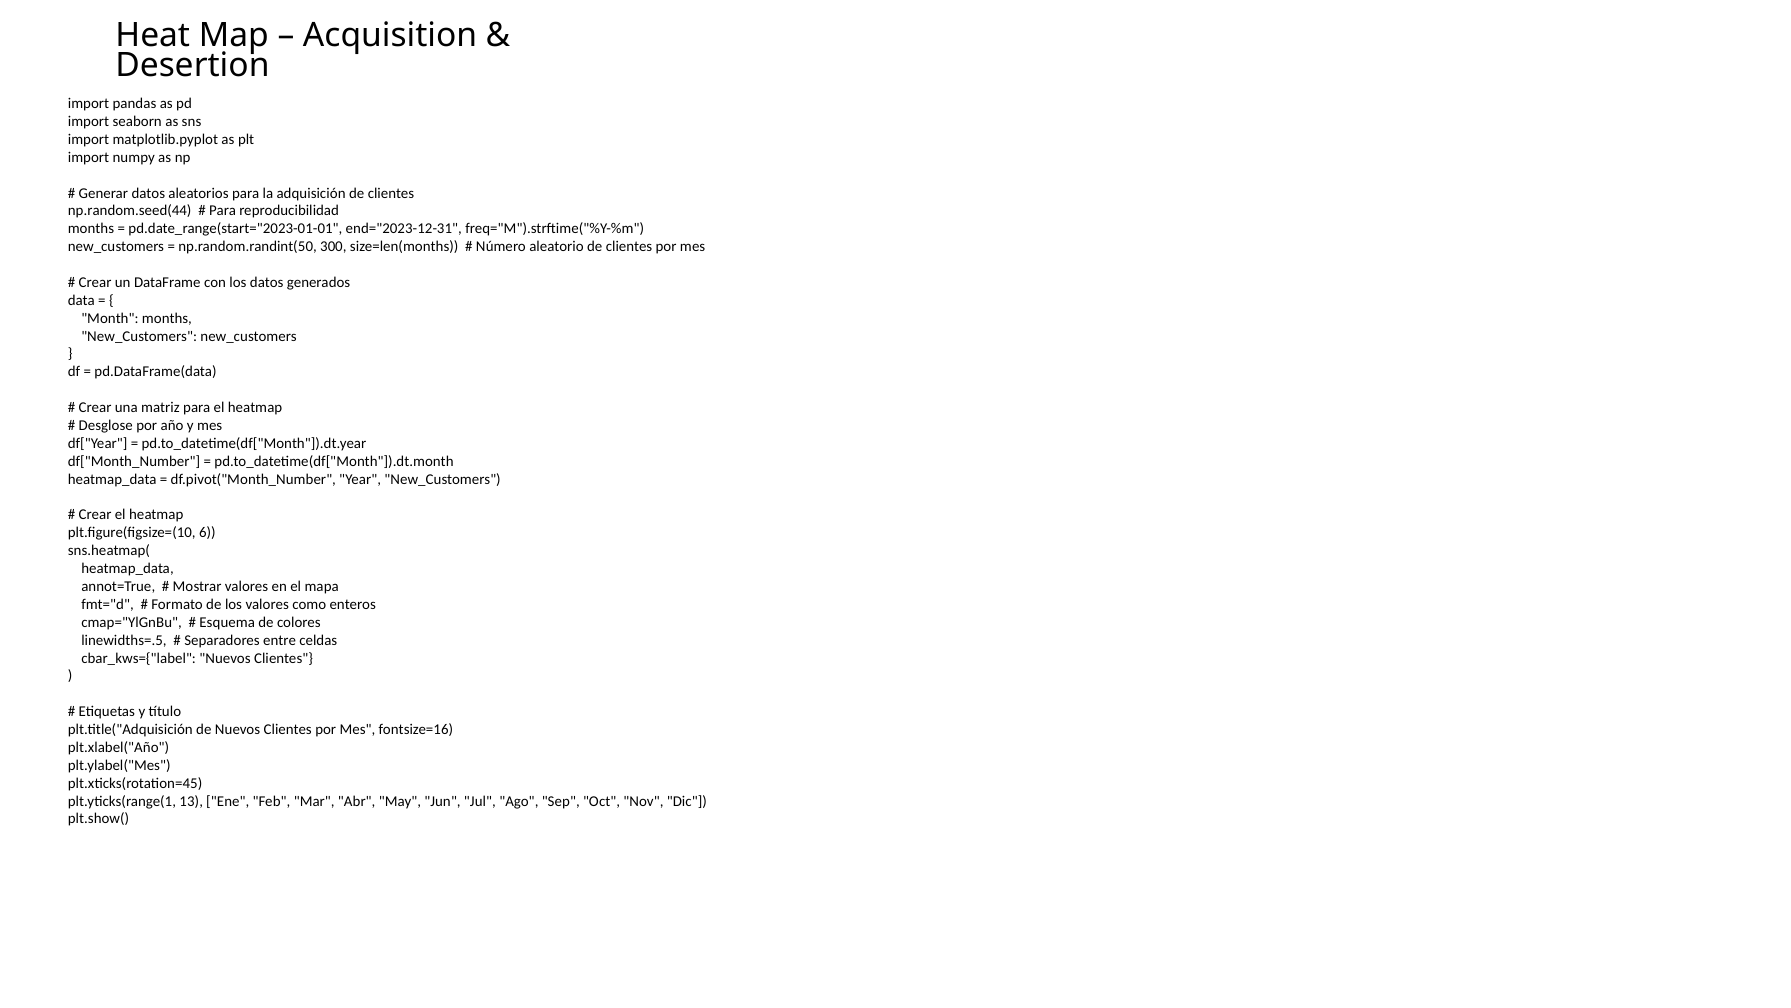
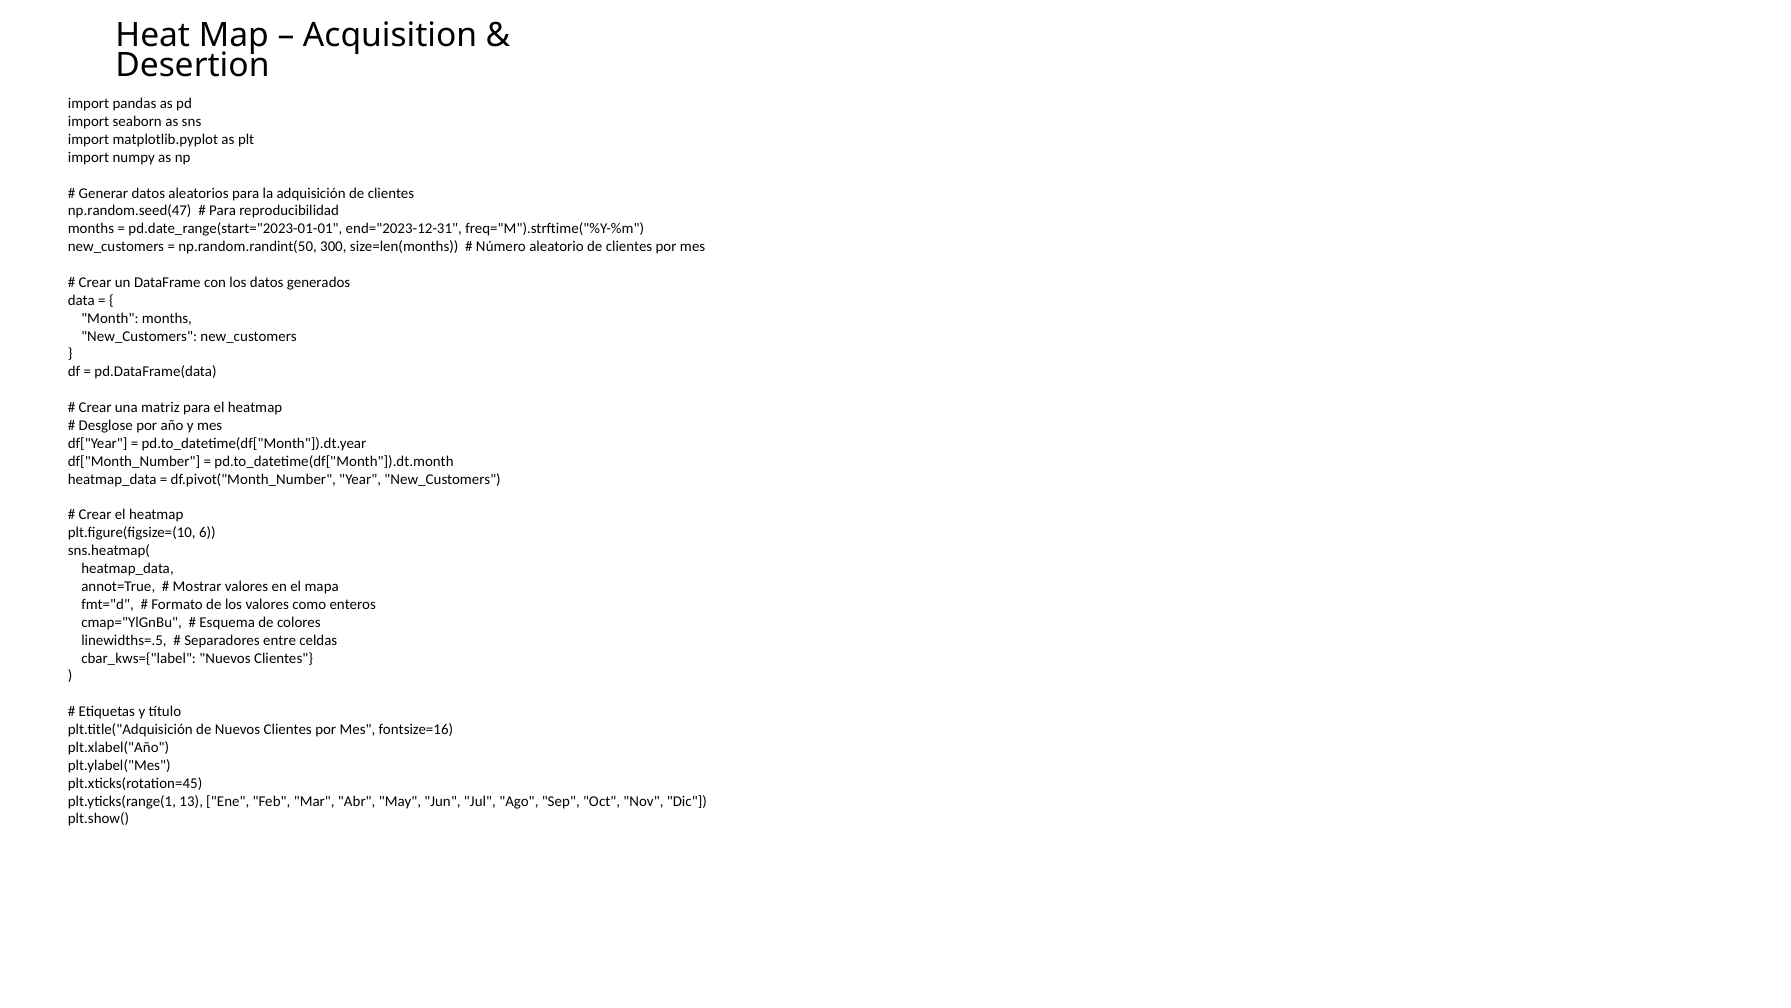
np.random.seed(44: np.random.seed(44 -> np.random.seed(47 (130, 211)
